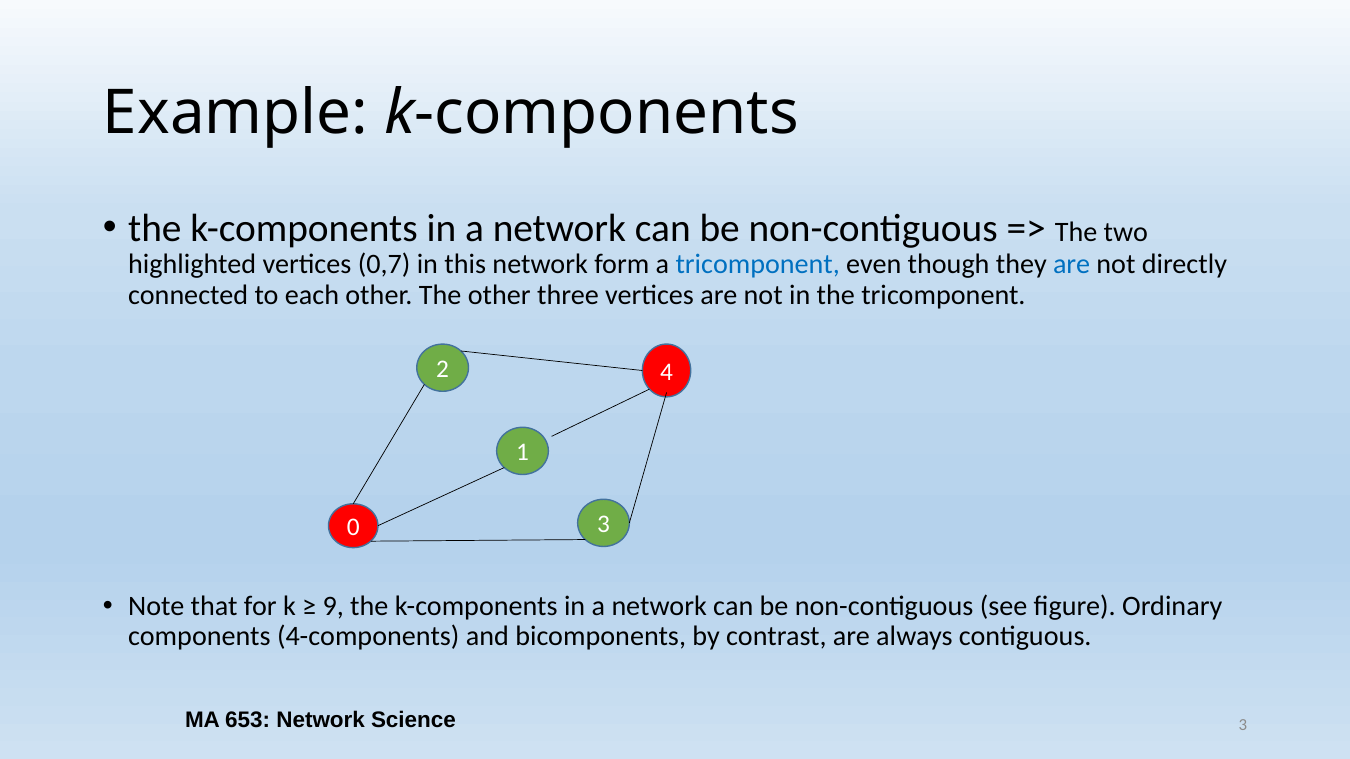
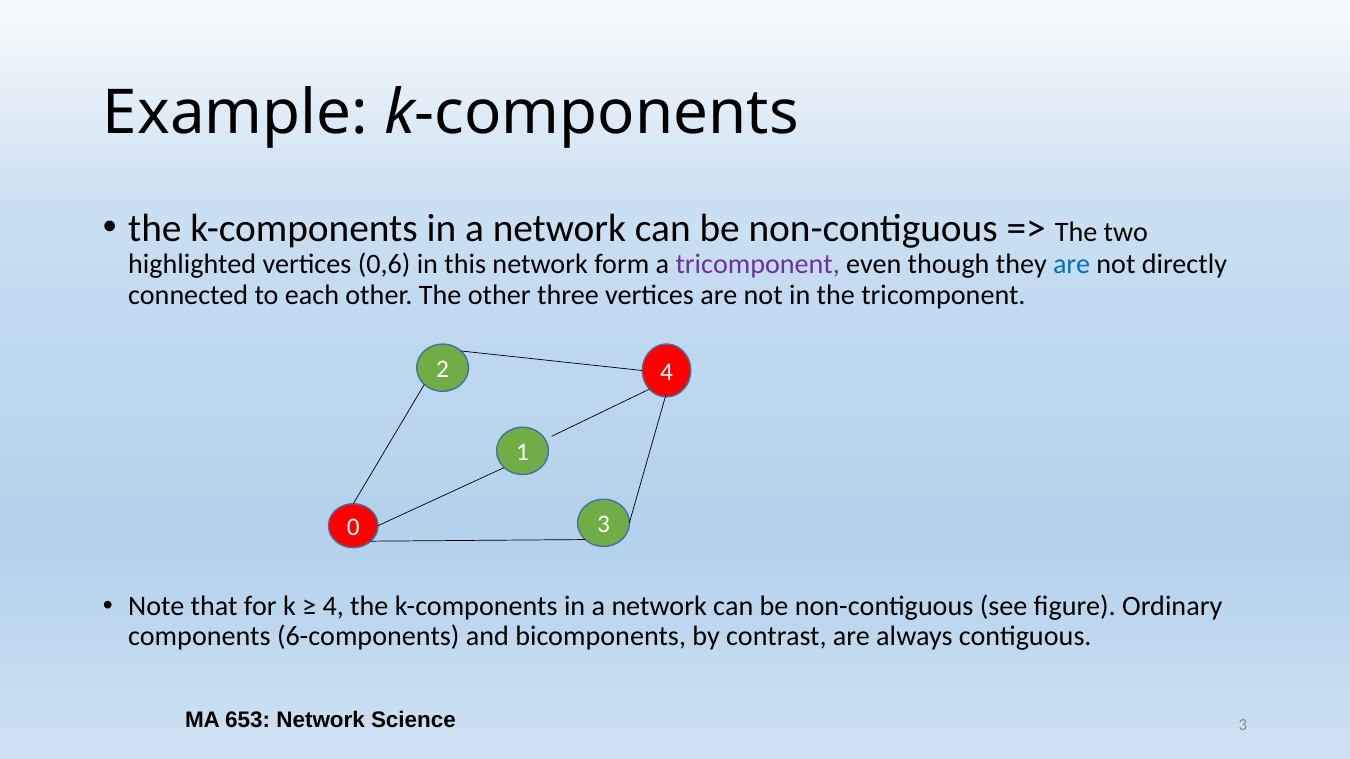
0,7: 0,7 -> 0,6 (384, 265)
tricomponent colour: blue -> purple (758, 265)
9: 9 -> 4 (333, 606)
4-components: 4-components -> 6-components (368, 637)
